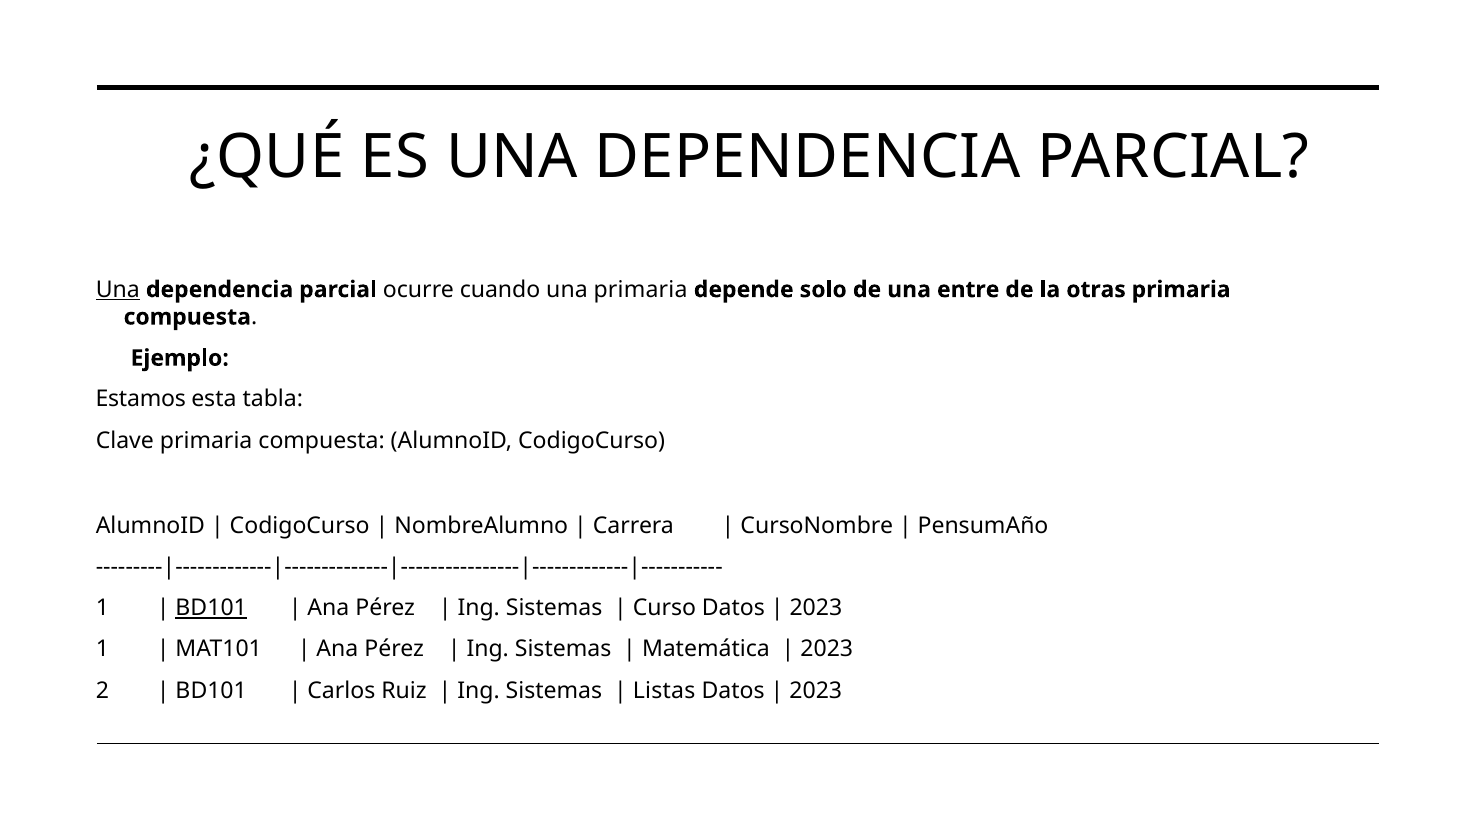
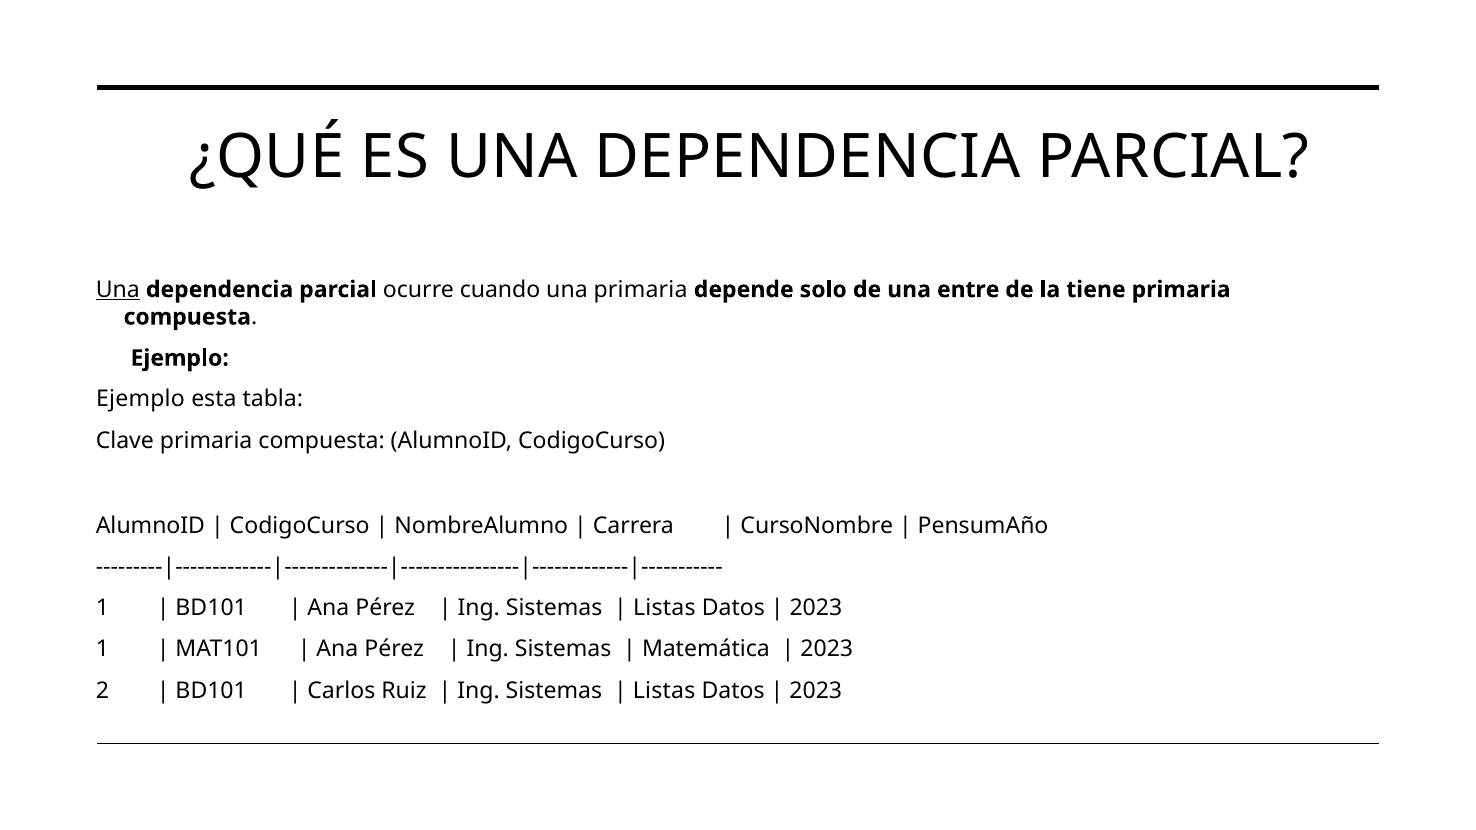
otras: otras -> tiene (1096, 290)
Estamos: Estamos -> Ejemplo (140, 399)
BD101 underline: present -> none (211, 608)
Curso: Curso -> Listas (664, 608)
